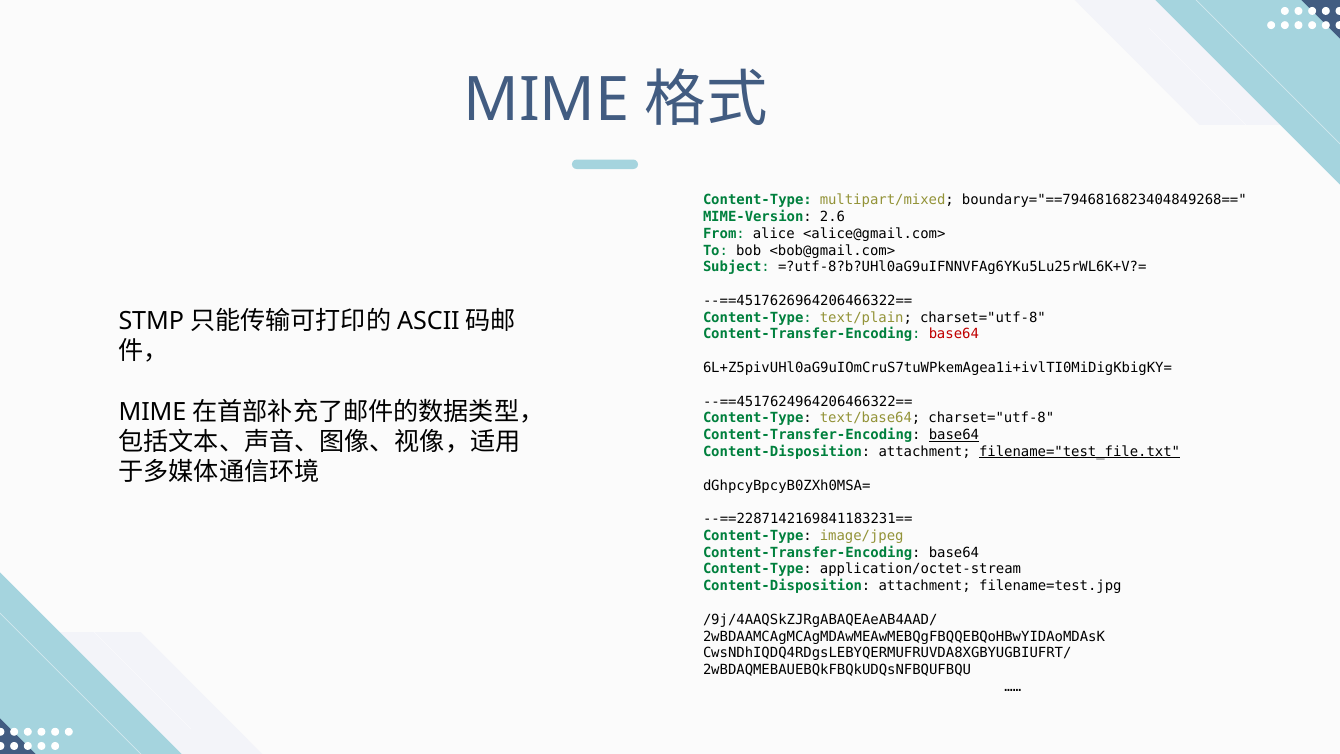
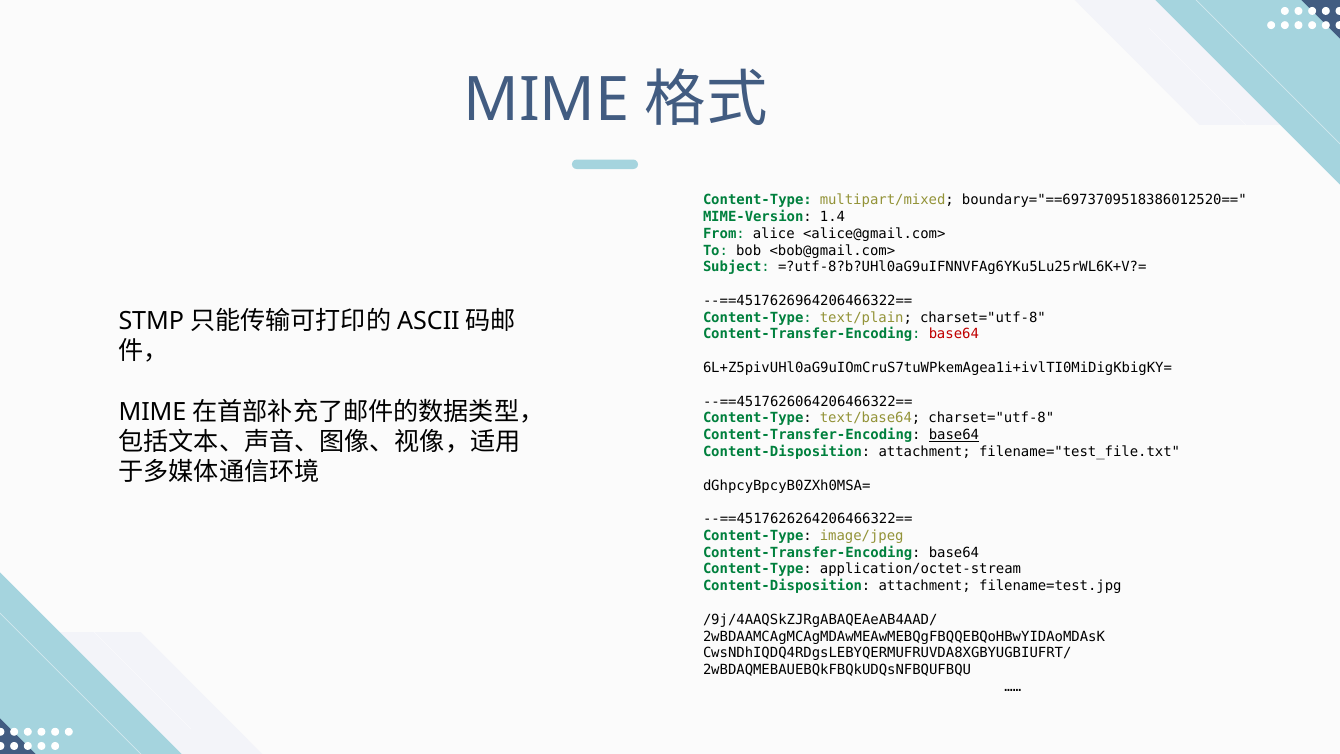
boundary="==7946816823404849268==: boundary="==7946816823404849268== -> boundary="==6973709518386012520== (1104, 200)
2.6: 2.6 -> 1.4 (833, 217)
--==4517624964206466322==: --==4517624964206466322== -> --==4517626064206466322== (808, 401)
filename="test_file.txt underline: present -> none (1080, 452)
--==2287142169841183231==: --==2287142169841183231== -> --==4517626264206466322== (808, 519)
